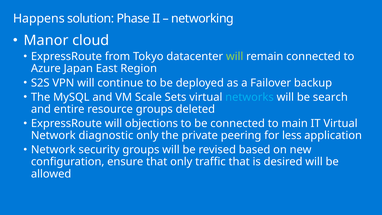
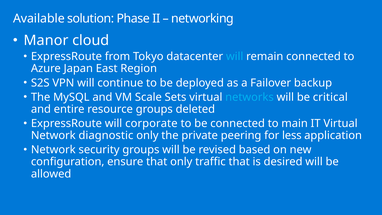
Happens: Happens -> Available (39, 19)
will colour: light green -> light blue (235, 56)
search: search -> critical (330, 97)
objections: objections -> corporate (151, 123)
